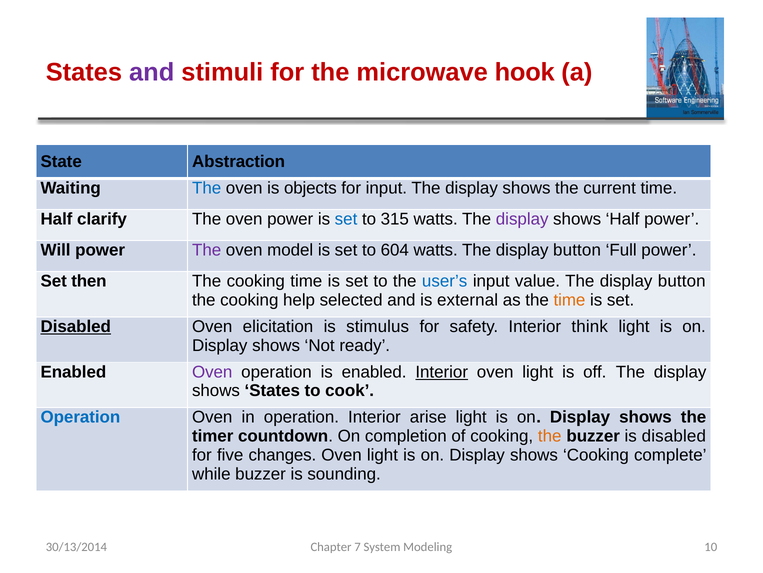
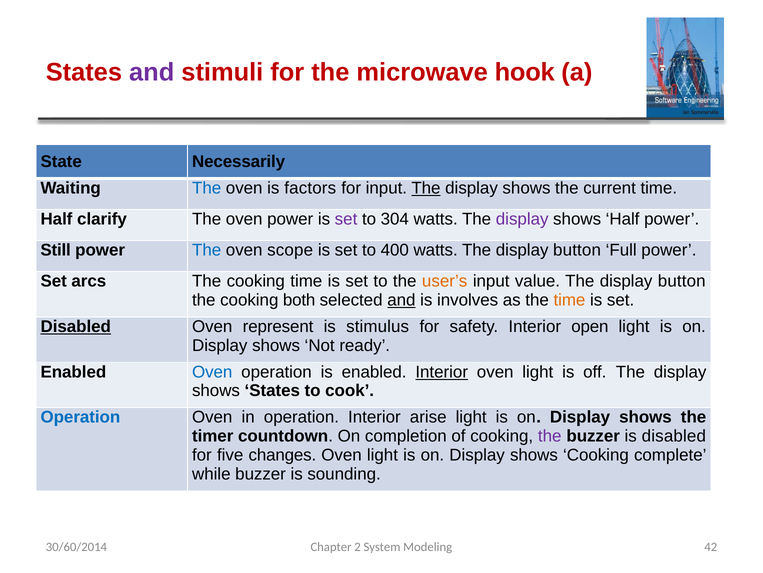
Abstraction: Abstraction -> Necessarily (239, 161)
objects: objects -> factors (310, 188)
The underline: none -> present (426, 188)
set colour: blue -> purple (346, 219)
315: 315 -> 304 (395, 219)
Will: Will -> Still (56, 250)
The colour: purple -> blue (207, 250)
model: model -> scope (290, 250)
604: 604 -> 400 (395, 250)
then: then -> arcs (89, 281)
user’s colour: blue -> orange (445, 281)
help: help -> both (299, 300)
and underline: none -> present (401, 300)
external: external -> involves (468, 300)
elicitation: elicitation -> represent (278, 326)
think: think -> open (590, 326)
Oven colour: purple -> blue (212, 371)
the colour: orange -> purple (550, 436)
30/13/2014: 30/13/2014 -> 30/60/2014 (76, 546)
7: 7 -> 2 (358, 546)
10: 10 -> 42 (711, 546)
